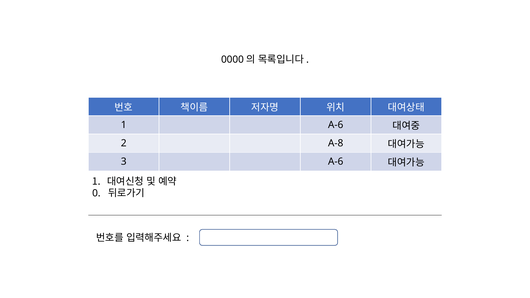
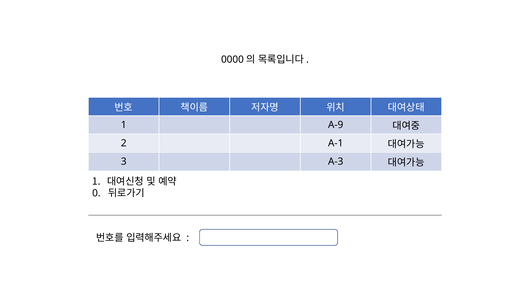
1 A-6: A-6 -> A-9 (336, 125)
A-8: A-8 -> A-1 (336, 143)
3 A-6: A-6 -> A-3 (336, 162)
